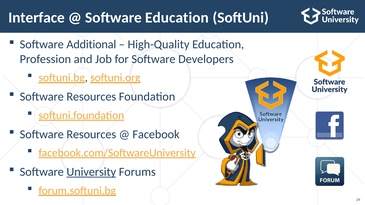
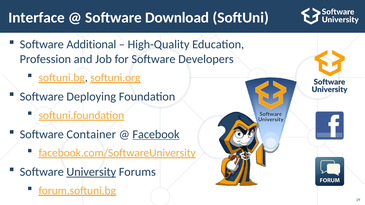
Software Education: Education -> Download (177, 18)
Resources: Resources -> Deploying (91, 97)
Resources: Resources -> Container (91, 134)
Facebook underline: none -> present (156, 134)
